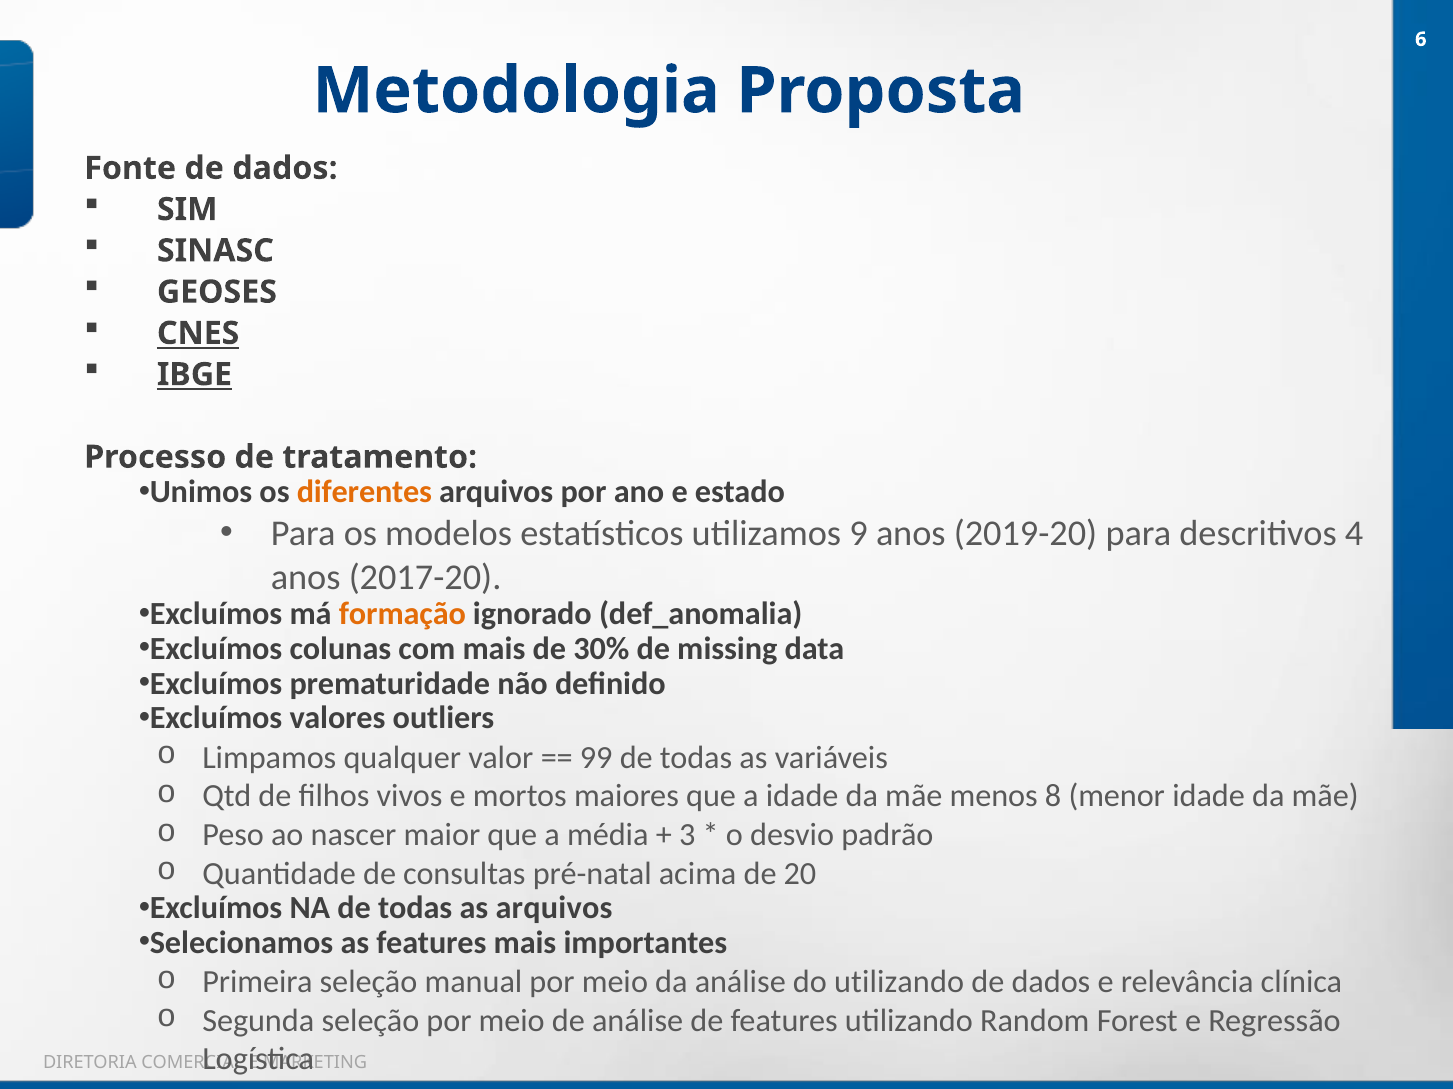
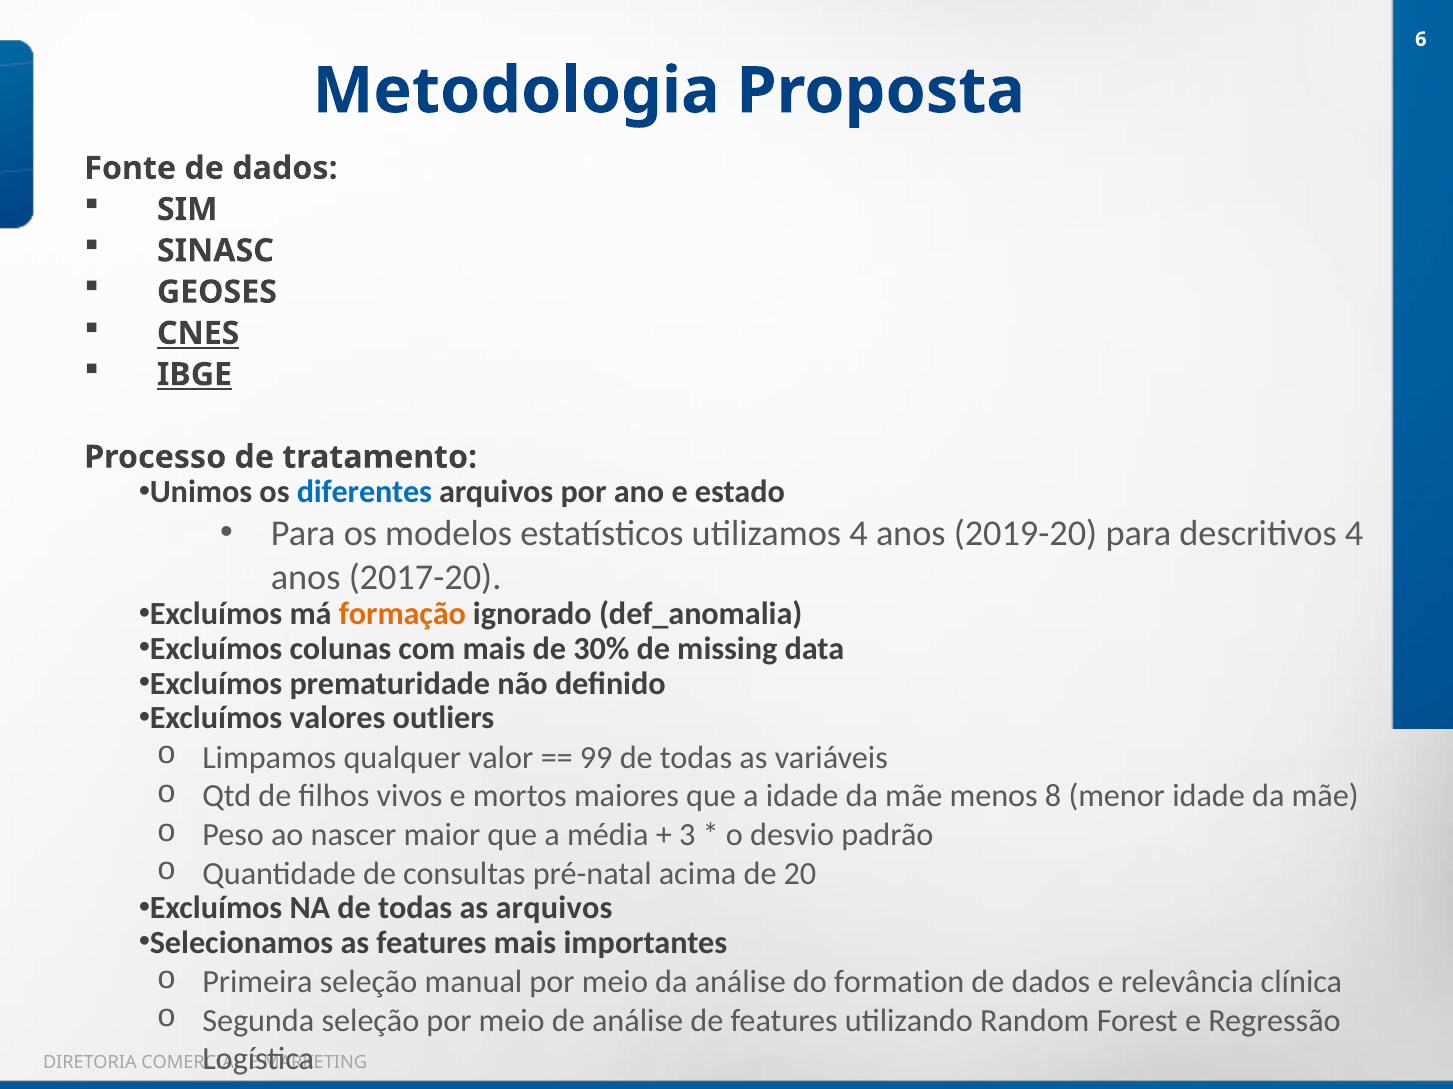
diferentes colour: orange -> blue (364, 492)
utilizamos 9: 9 -> 4 (859, 534)
do utilizando: utilizando -> formation (899, 983)
